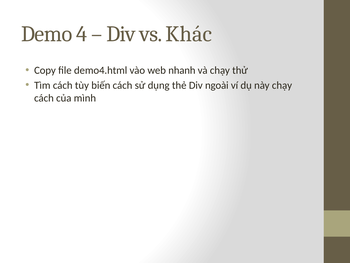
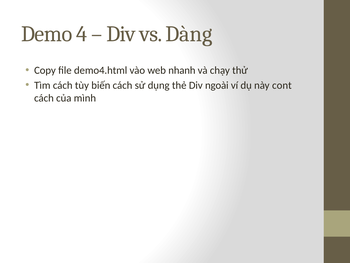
Khác: Khác -> Dàng (189, 34)
này chạy: chạy -> cont (282, 85)
